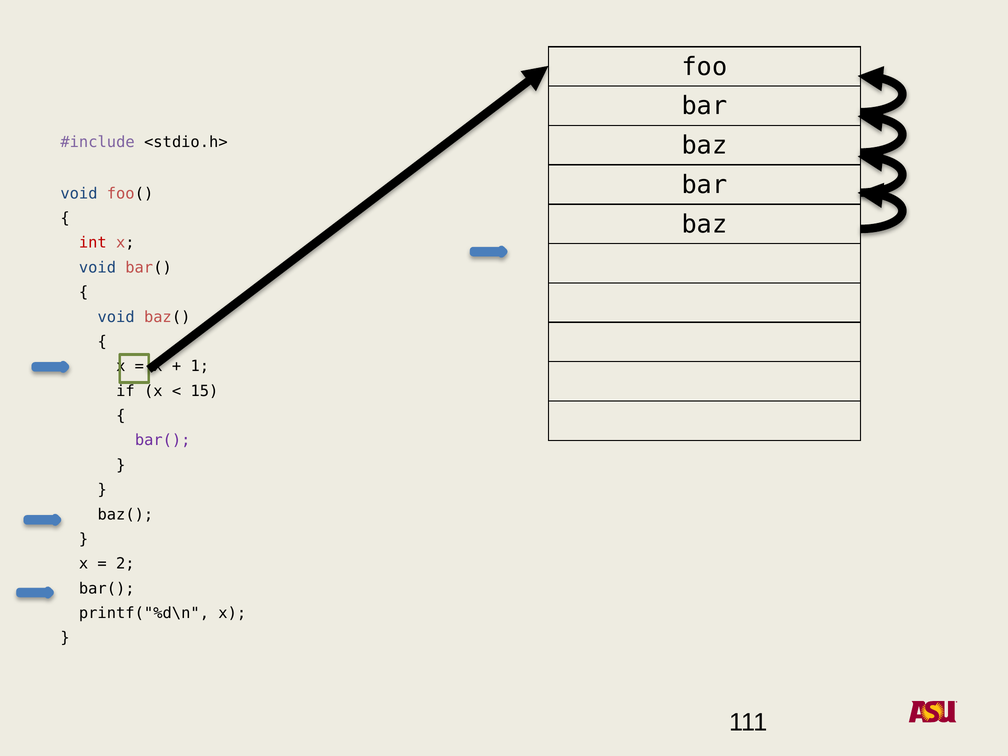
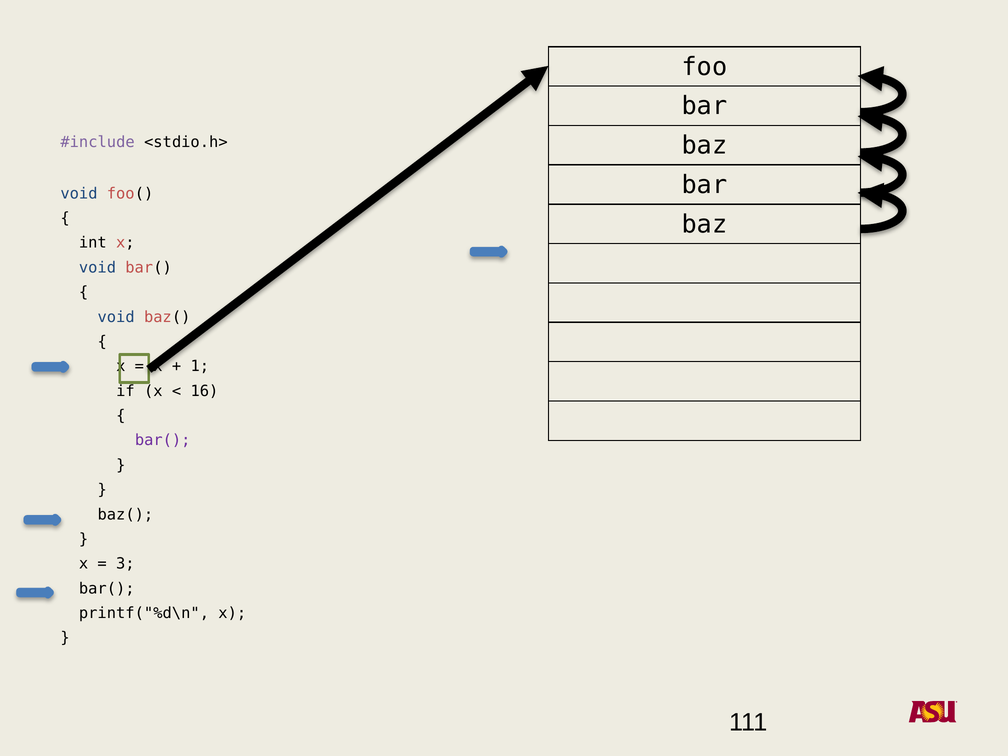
int colour: red -> black (93, 243)
15: 15 -> 16 (204, 391)
2: 2 -> 3 (125, 564)
